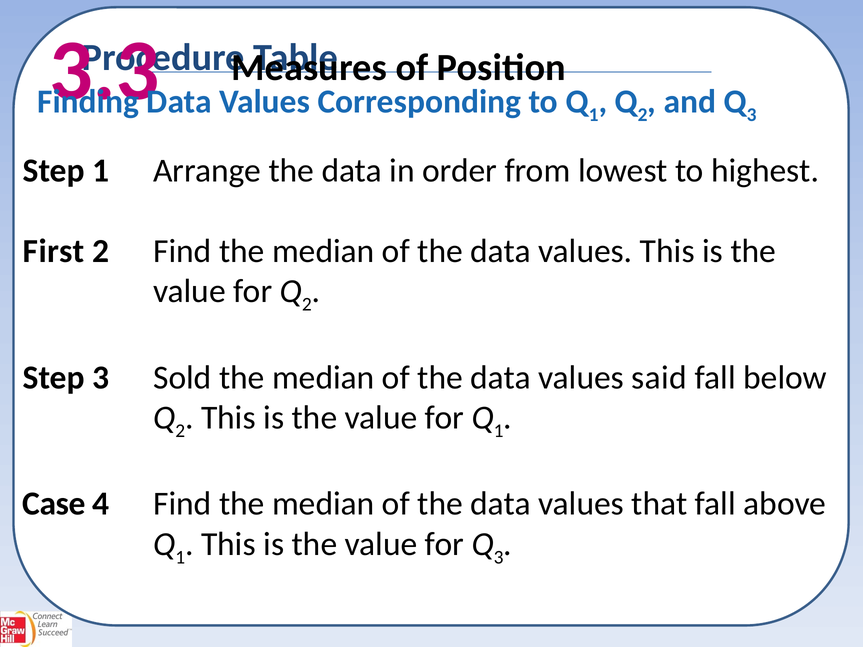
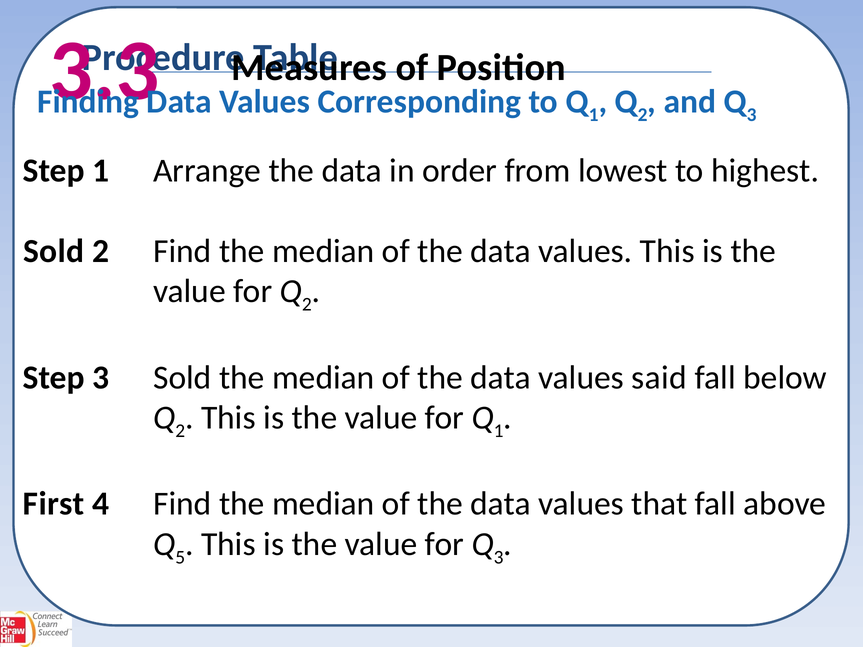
First: First -> Sold (54, 251)
Case: Case -> First (54, 504)
1: 1 -> 5 (180, 557)
